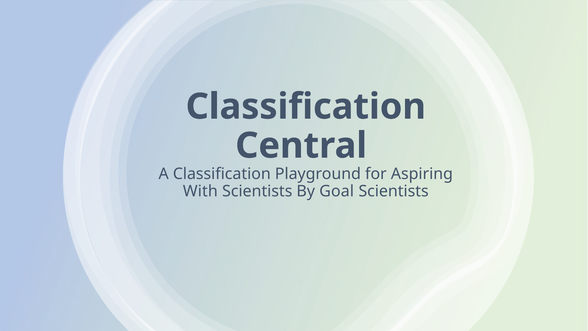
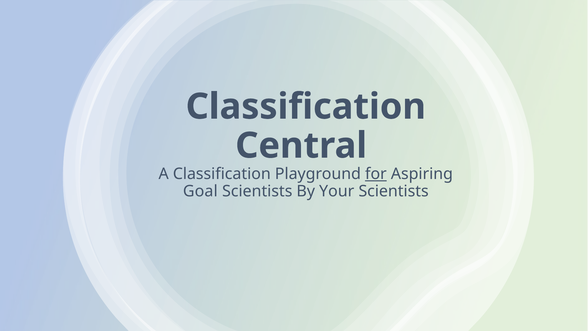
for underline: none -> present (376, 174)
With: With -> Goal (200, 191)
Goal: Goal -> Your (337, 191)
